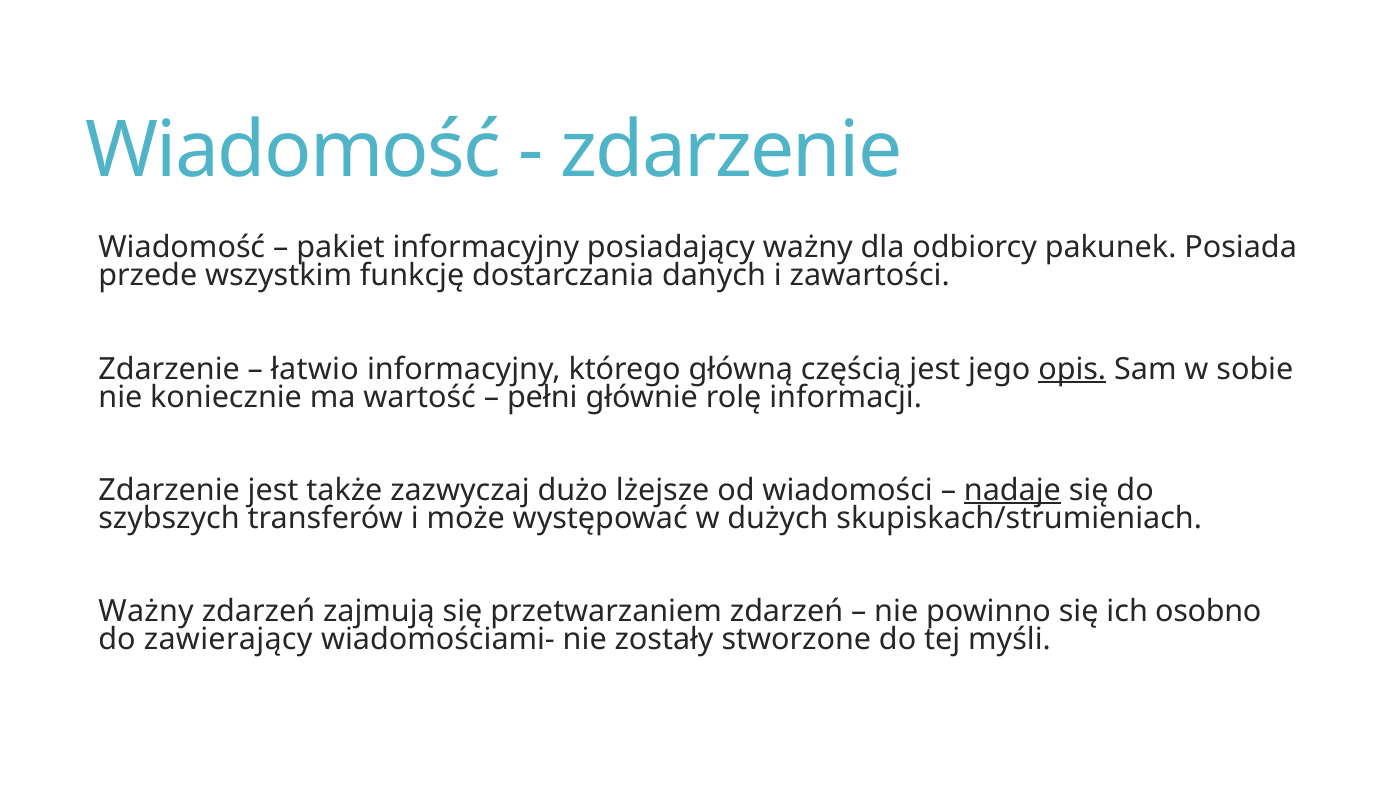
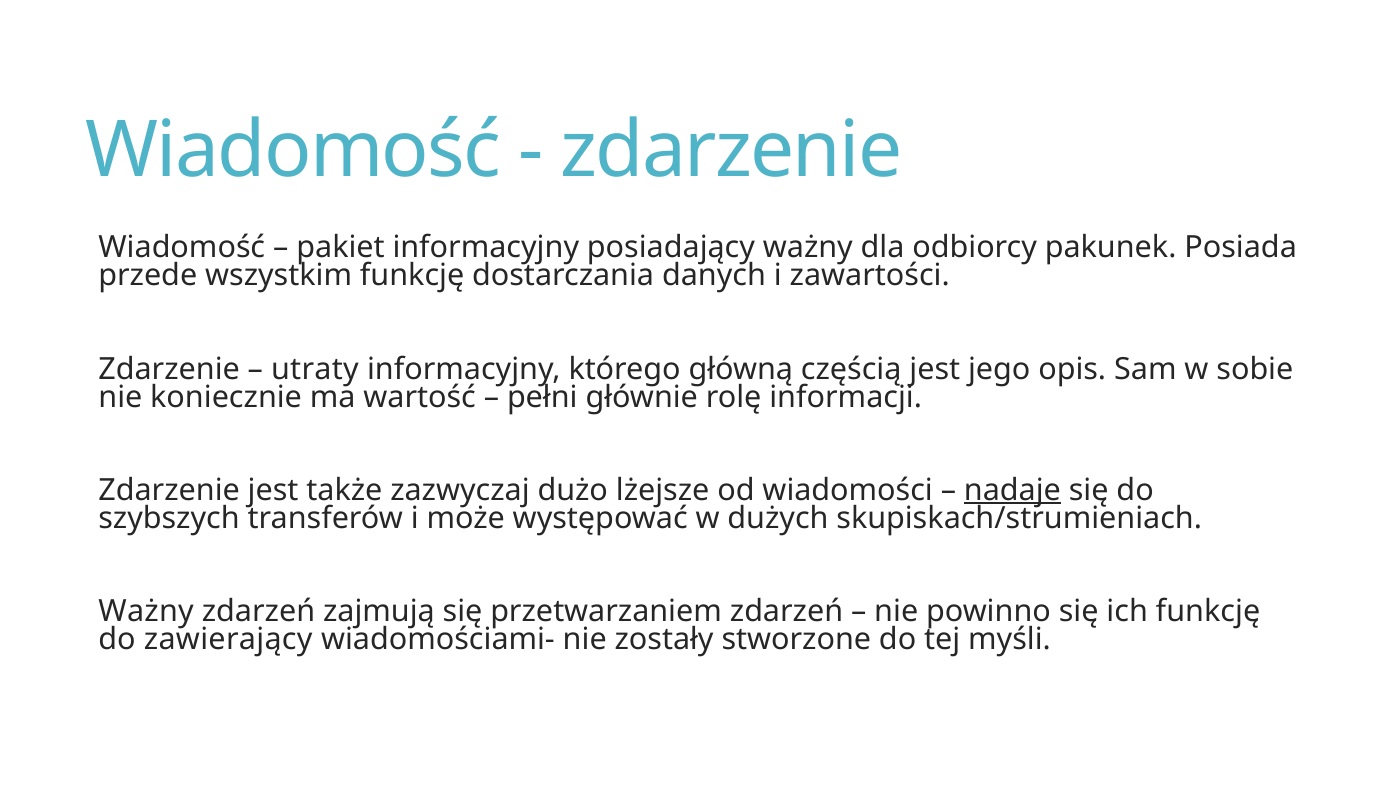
łatwio: łatwio -> utraty (315, 369)
opis underline: present -> none (1072, 369)
ich osobno: osobno -> funkcję (1208, 612)
